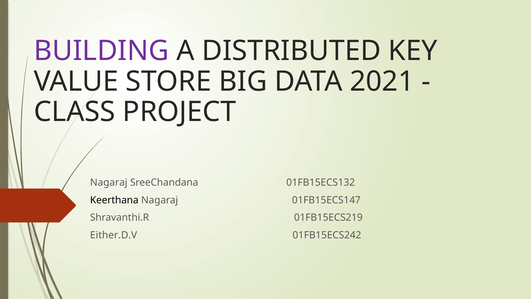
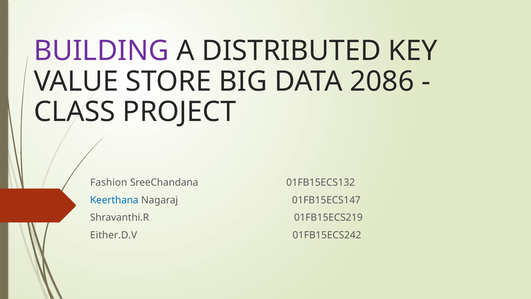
2021: 2021 -> 2086 (382, 81)
Nagaraj: Nagaraj -> Fashion (109, 182)
Keerthana colour: black -> blue (114, 200)
